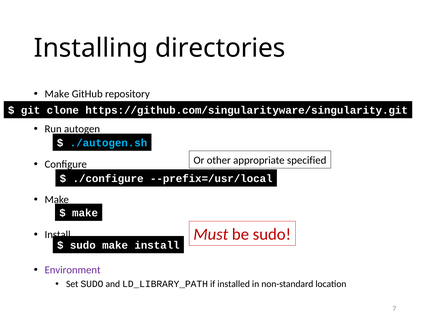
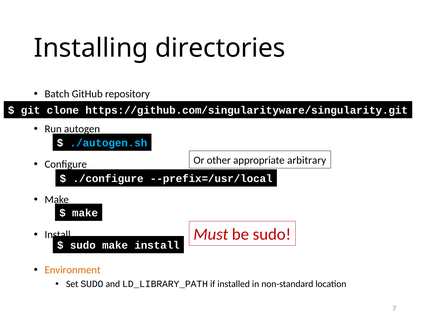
Make: Make -> Batch (57, 94)
specified: specified -> arbitrary (307, 160)
Environment colour: purple -> orange (73, 270)
